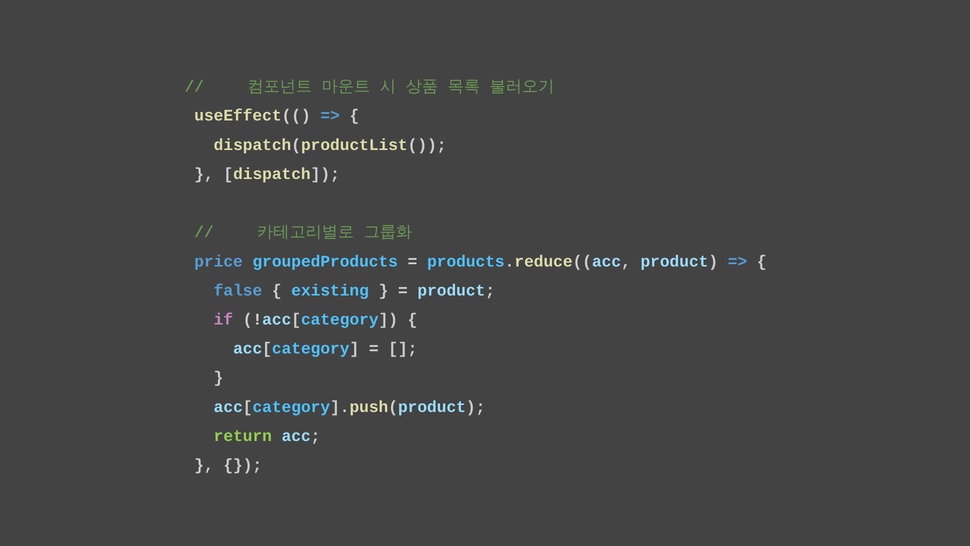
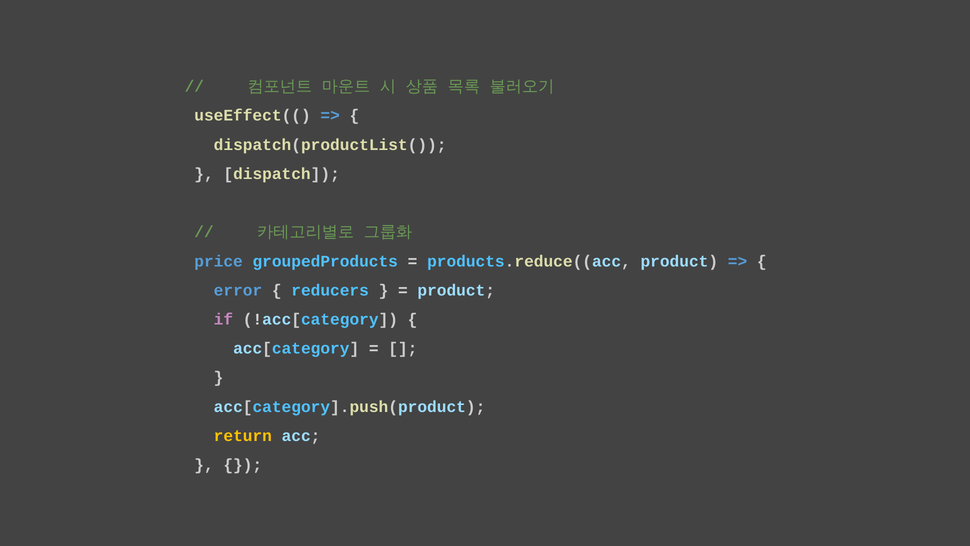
false: false -> error (238, 290)
existing: existing -> reducers (330, 290)
return colour: light green -> yellow (243, 436)
